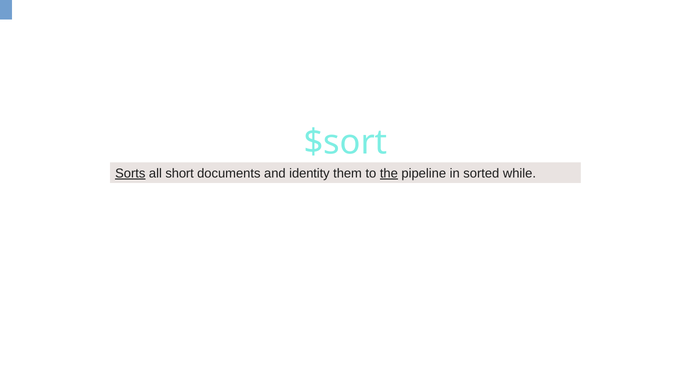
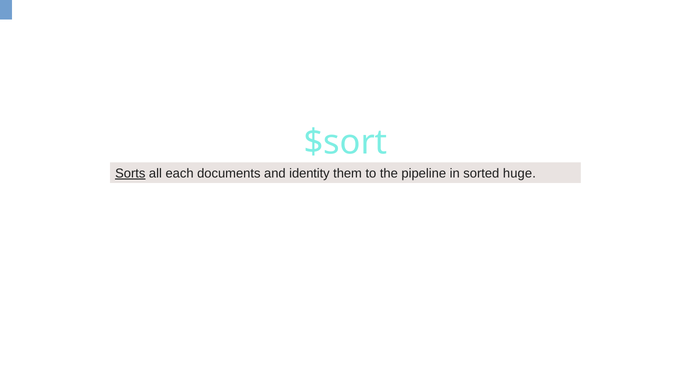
short: short -> each (180, 173)
the underline: present -> none (389, 173)
while: while -> huge (519, 173)
